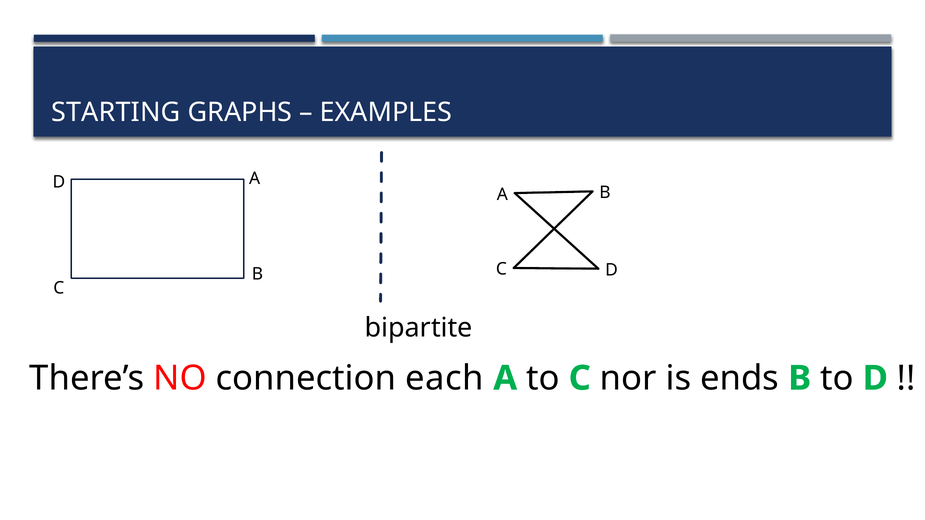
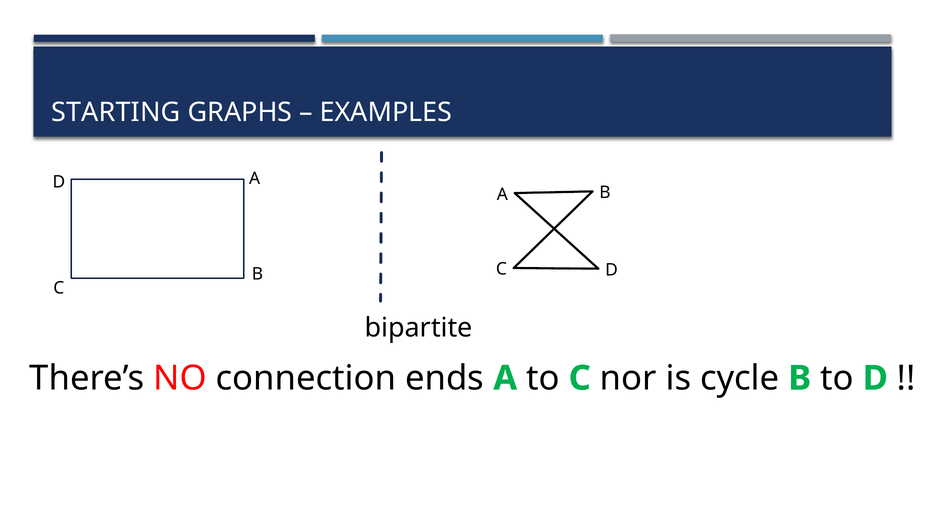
each: each -> ends (445, 378)
ends: ends -> cycle (740, 378)
